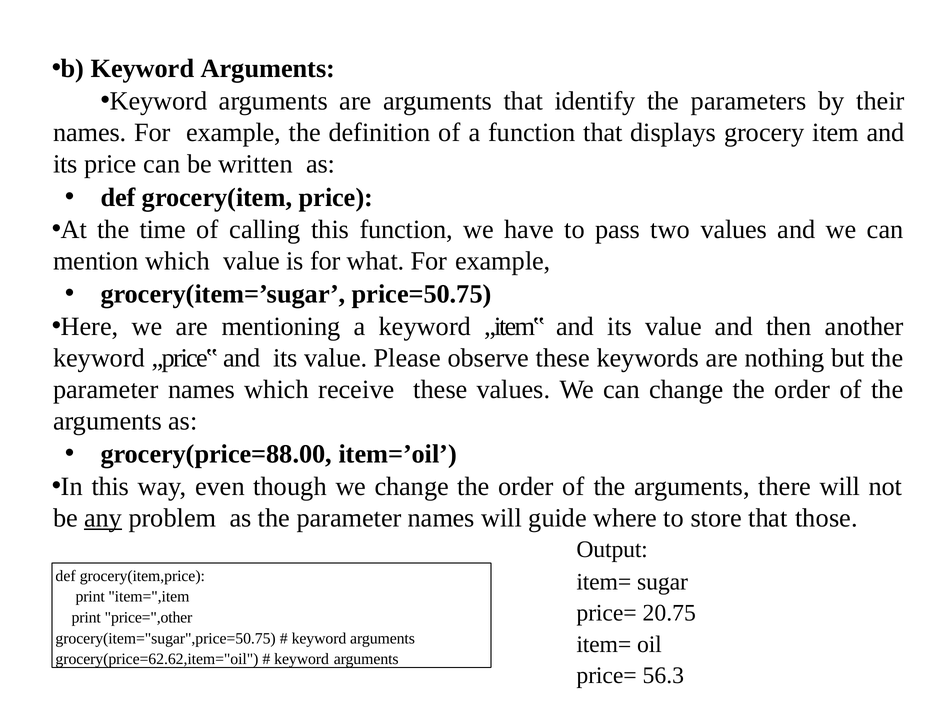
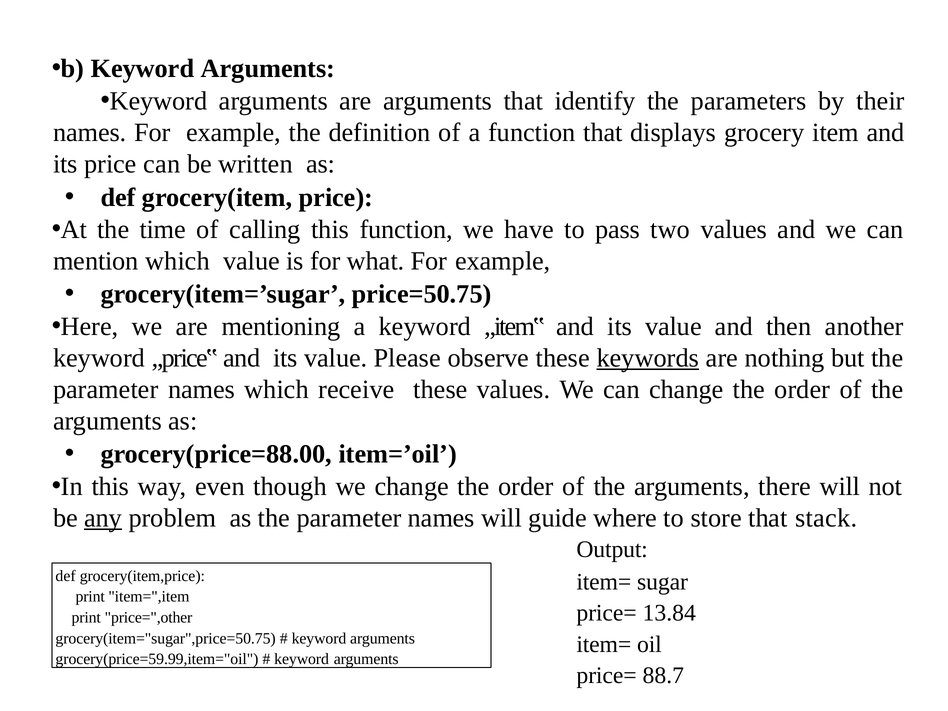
keywords underline: none -> present (648, 358)
those: those -> stack (826, 518)
20.75: 20.75 -> 13.84 (669, 613)
grocery(price=62.62,item="oil: grocery(price=62.62,item="oil -> grocery(price=59.99,item="oil (157, 659)
56.3: 56.3 -> 88.7 (663, 676)
